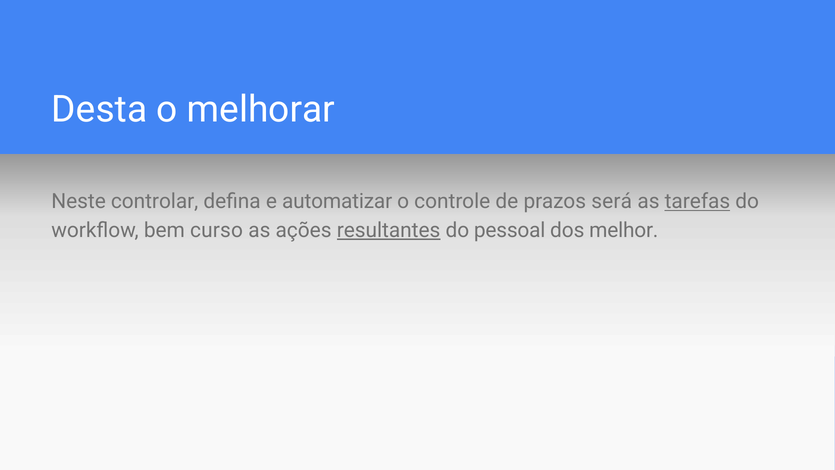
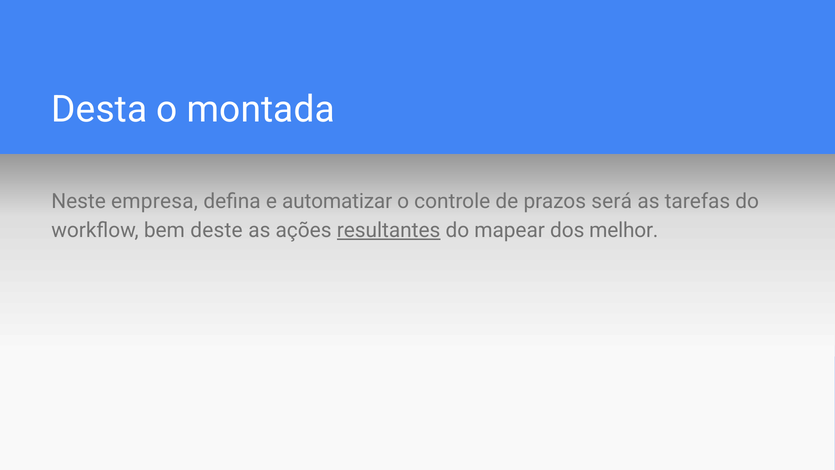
melhorar: melhorar -> montada (261, 109)
controlar: controlar -> empresa (155, 201)
tarefas underline: present -> none (697, 201)
curso: curso -> deste (217, 230)
pessoal: pessoal -> mapear (510, 230)
